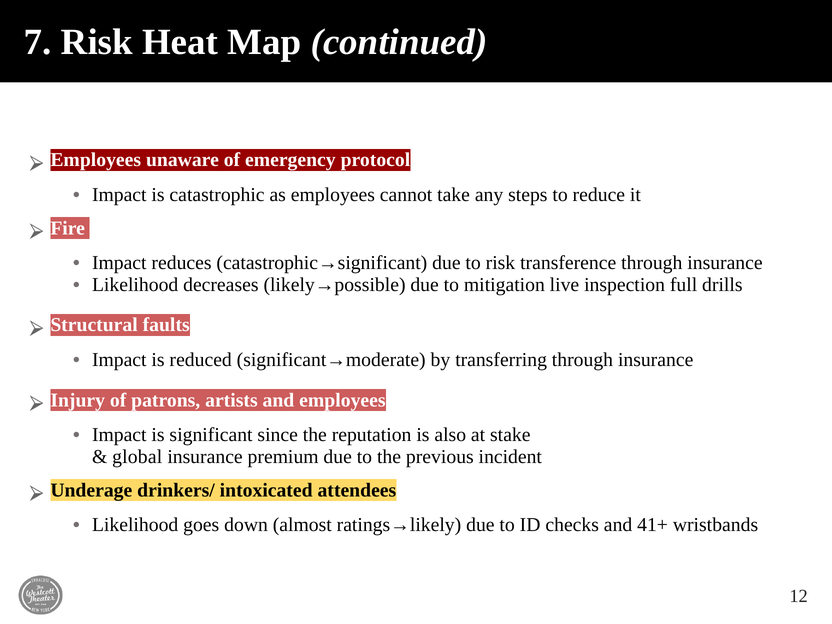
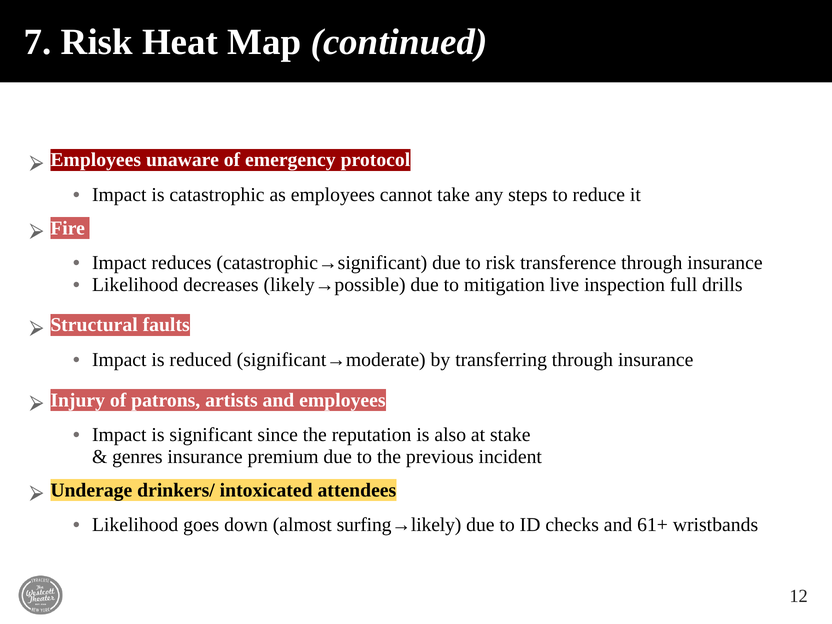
global: global -> genres (137, 457)
ratings→likely: ratings→likely -> surfing→likely (399, 525)
41+: 41+ -> 61+ (653, 525)
